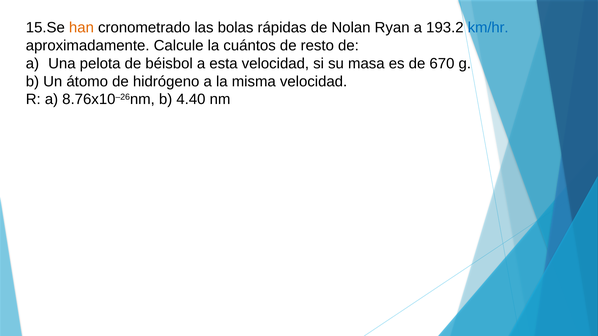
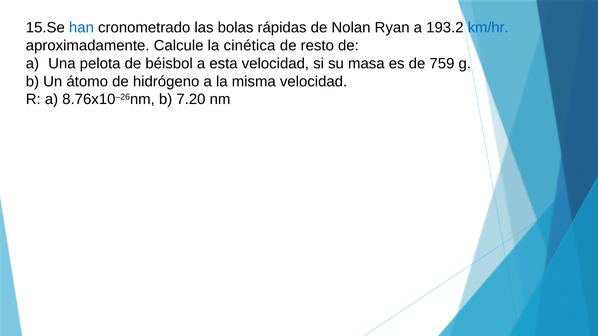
han colour: orange -> blue (81, 28)
cuántos: cuántos -> cinética (250, 46)
670: 670 -> 759 (442, 64)
4.40: 4.40 -> 7.20 (191, 99)
